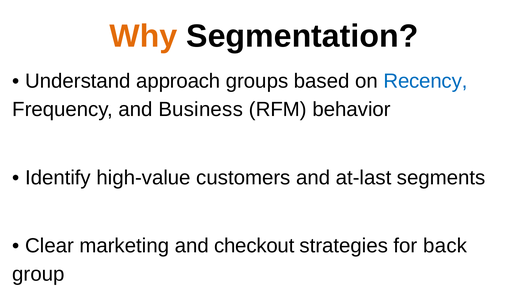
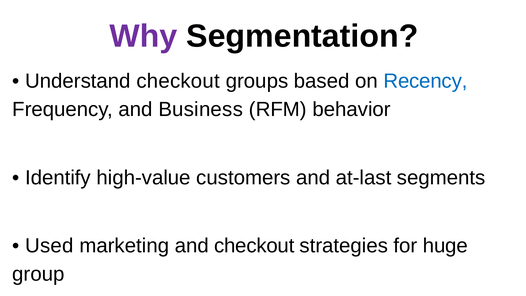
Why colour: orange -> purple (143, 36)
Understand approach: approach -> checkout (178, 81)
Clear: Clear -> Used (49, 246)
back: back -> huge (445, 246)
